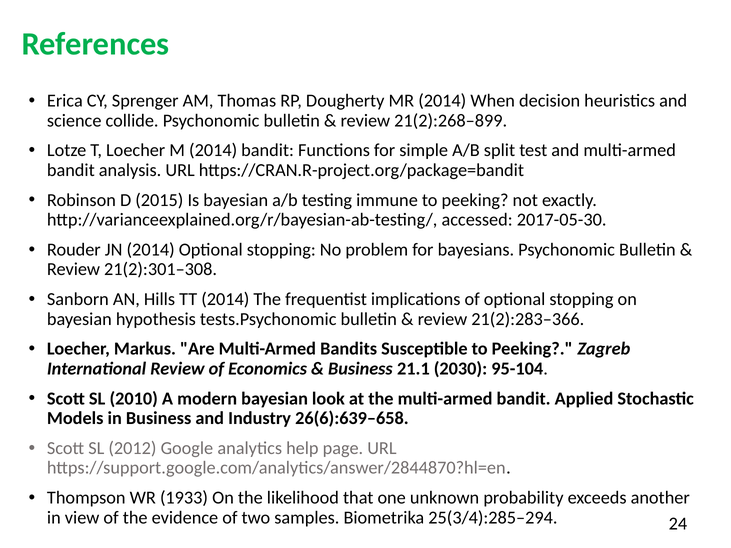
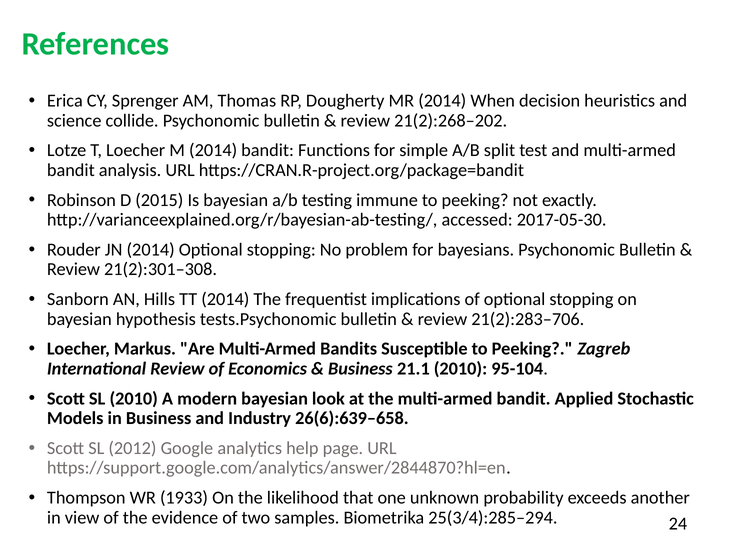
21(2):268–899: 21(2):268–899 -> 21(2):268–202 (451, 121)
21(2):283–366: 21(2):283–366 -> 21(2):283–706 (528, 319)
21.1 2030: 2030 -> 2010 (460, 369)
